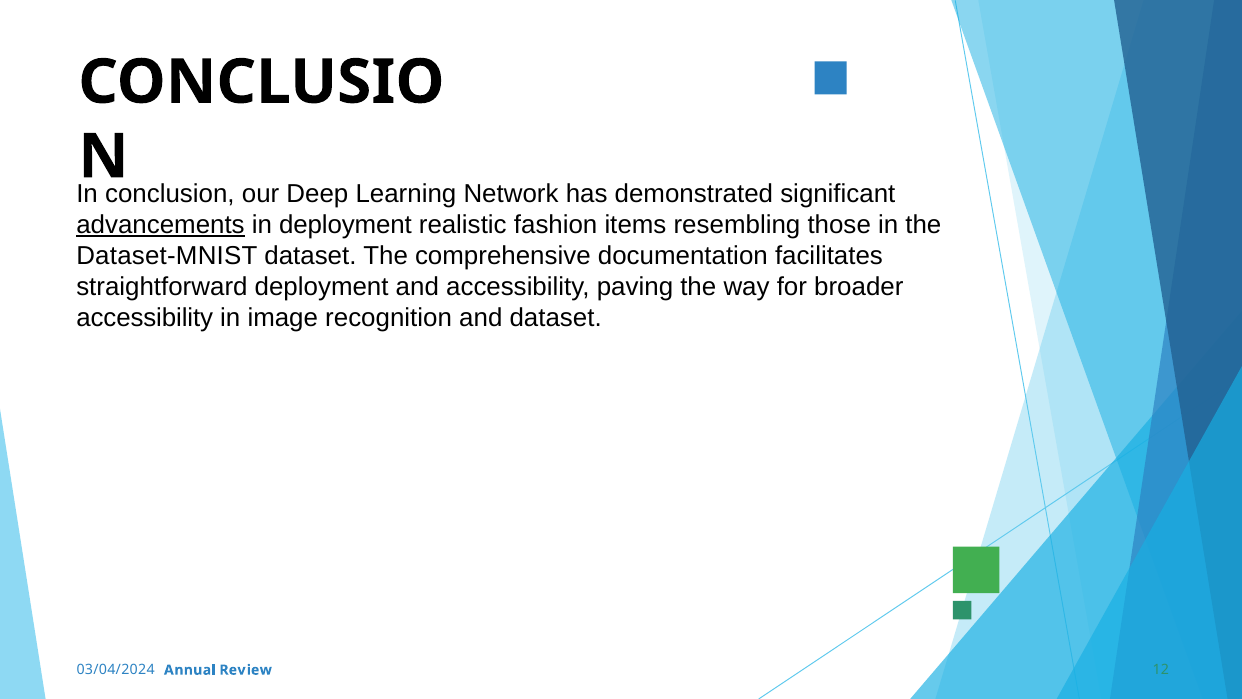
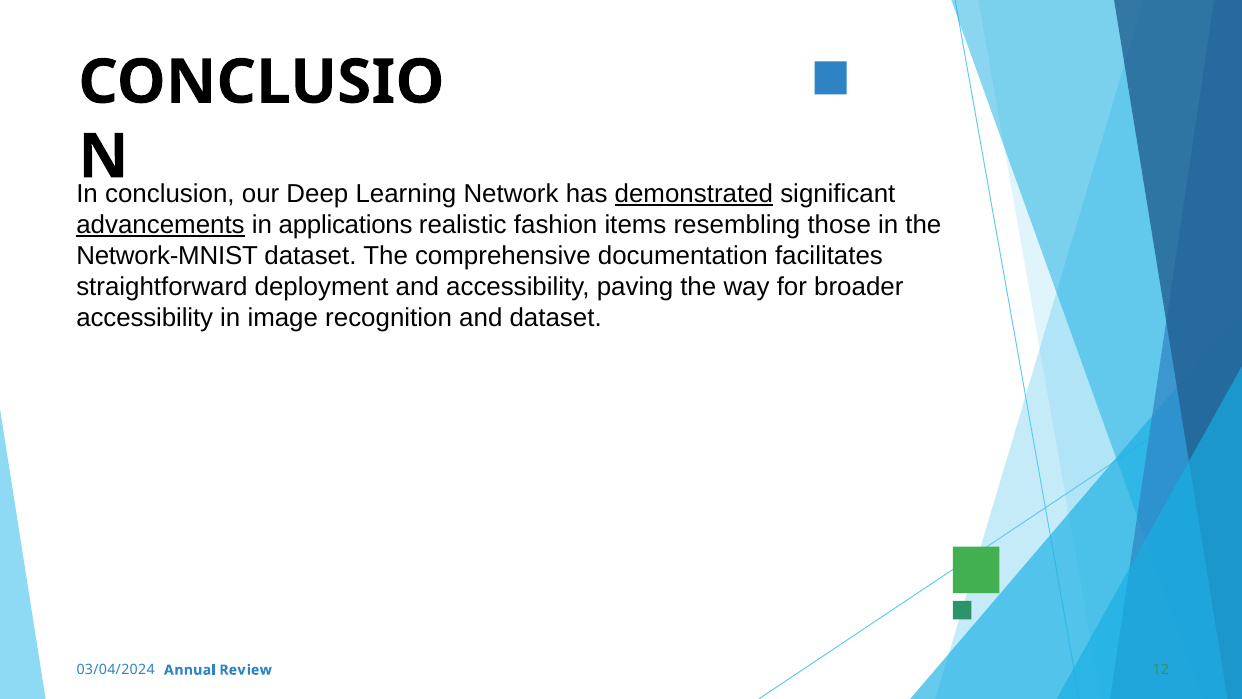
demonstrated underline: none -> present (694, 194)
in deployment: deployment -> applications (346, 225)
Dataset-MNIST: Dataset-MNIST -> Network-MNIST (167, 256)
